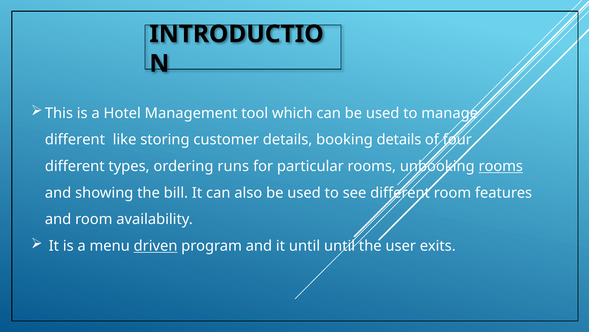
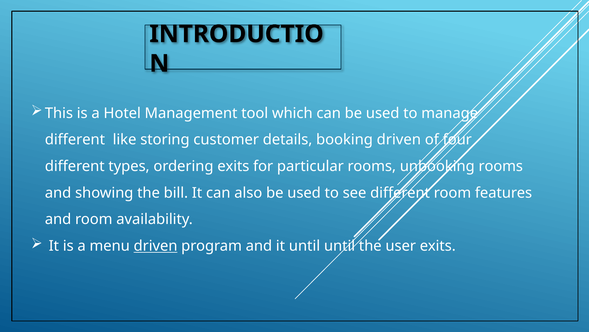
booking details: details -> driven (399, 139)
ordering runs: runs -> exits (233, 166)
rooms underline: present -> none (501, 166)
